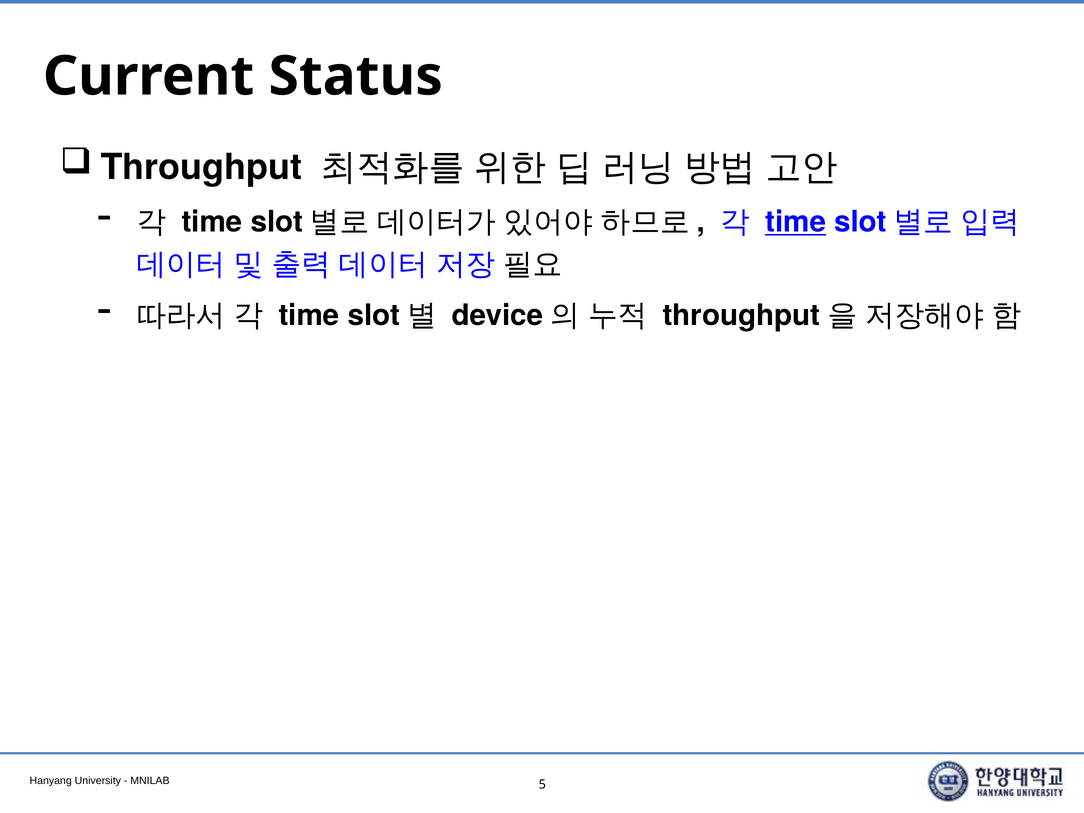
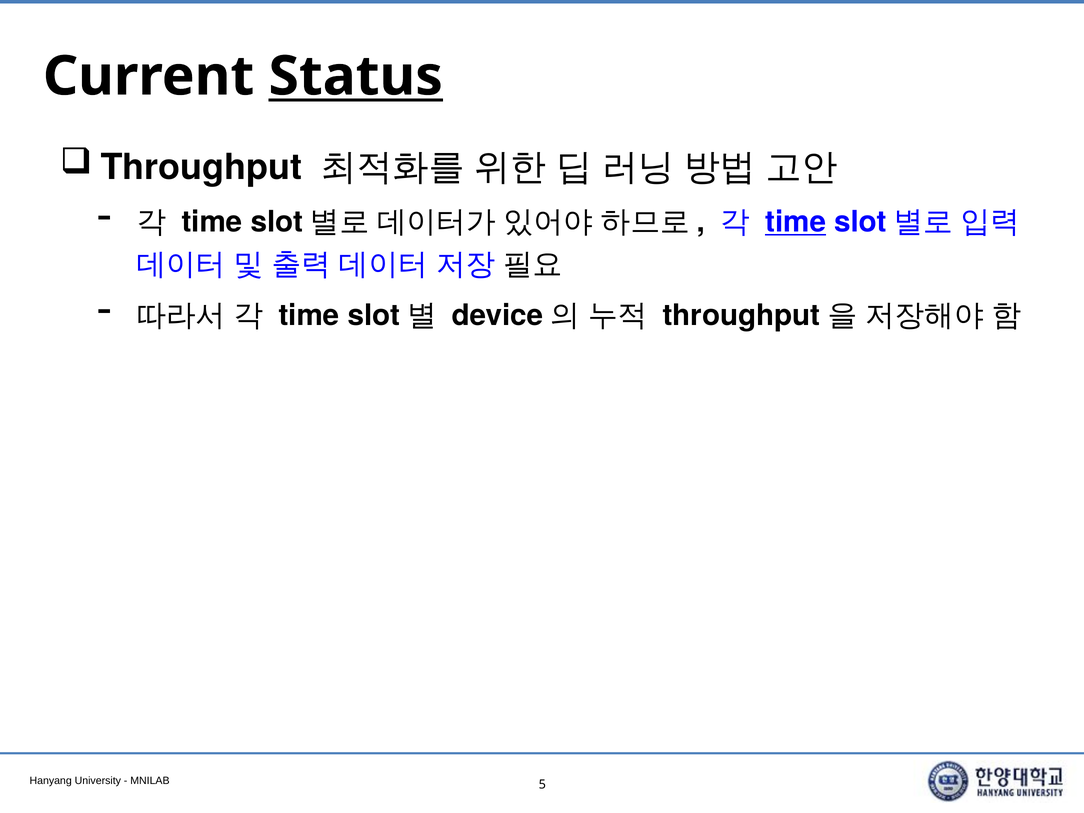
Status underline: none -> present (356, 76)
